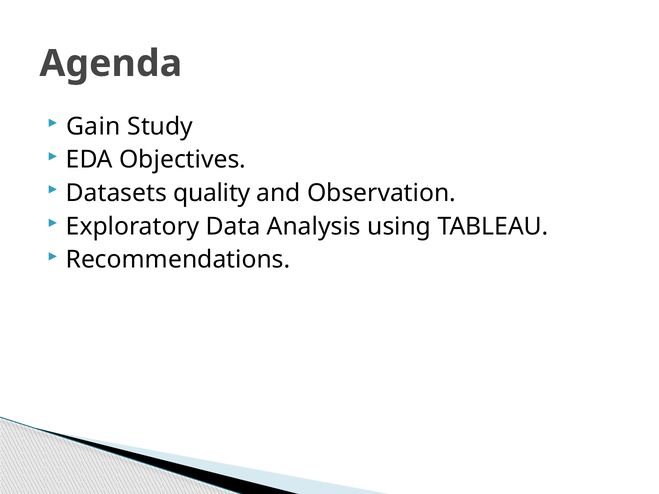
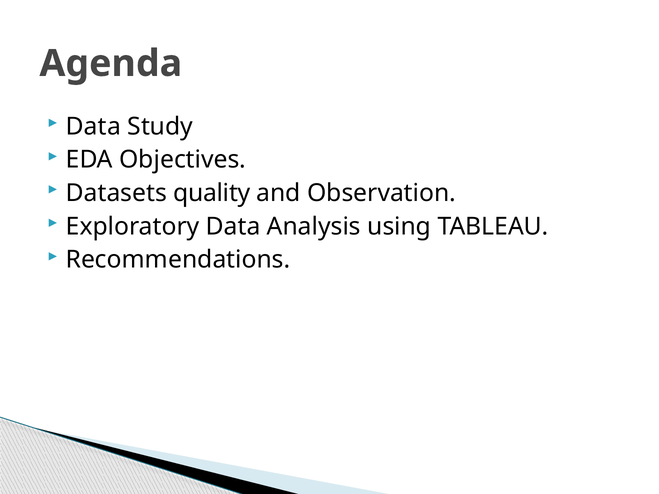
Gain: Gain -> Data (93, 127)
